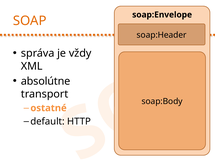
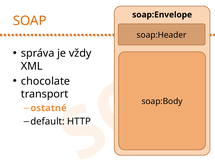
absolútne: absolútne -> chocolate (46, 81)
